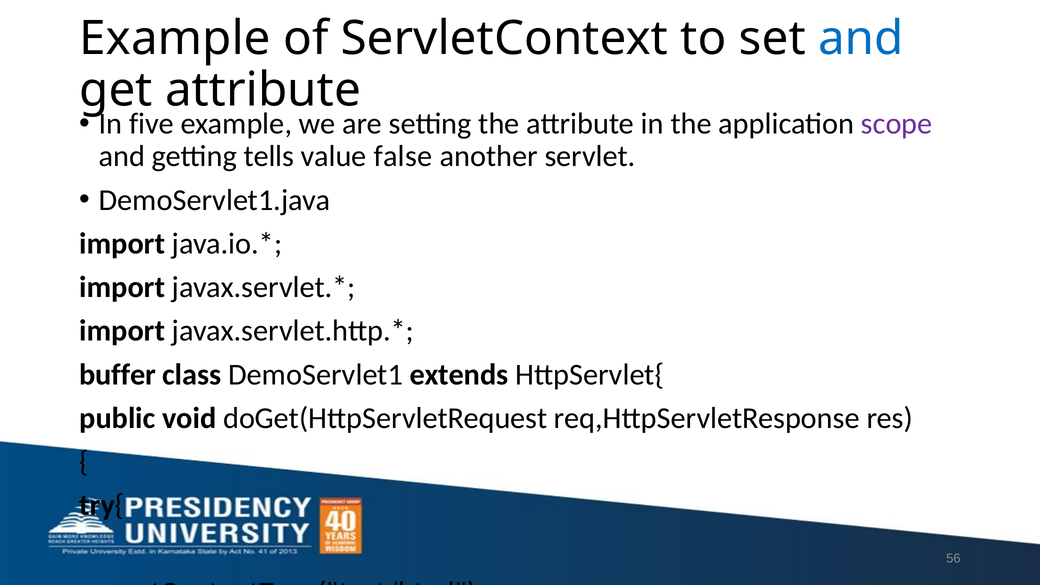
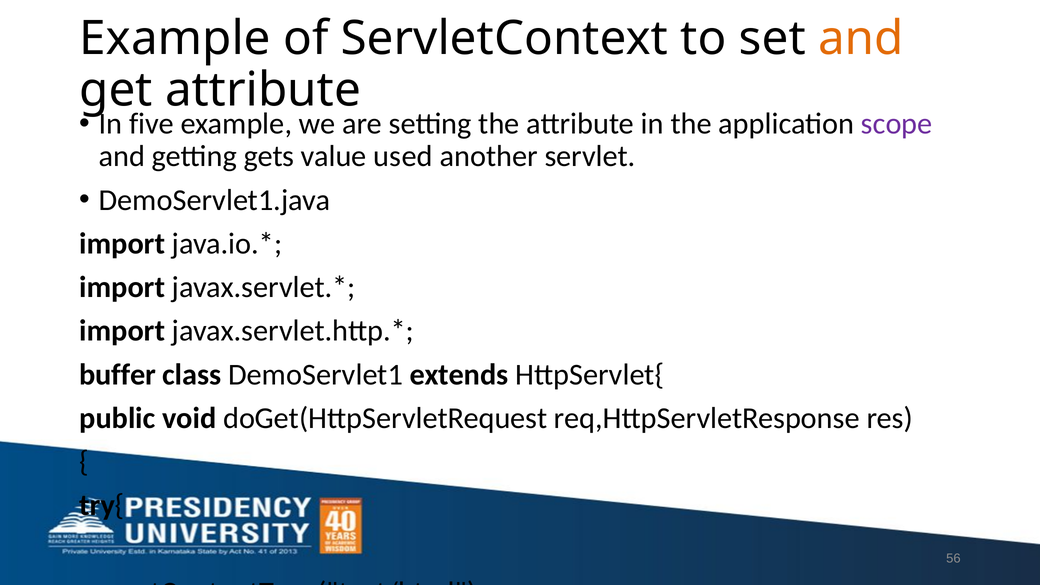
and colour: blue -> orange (861, 38)
tells: tells -> gets (269, 156)
false: false -> used (403, 156)
